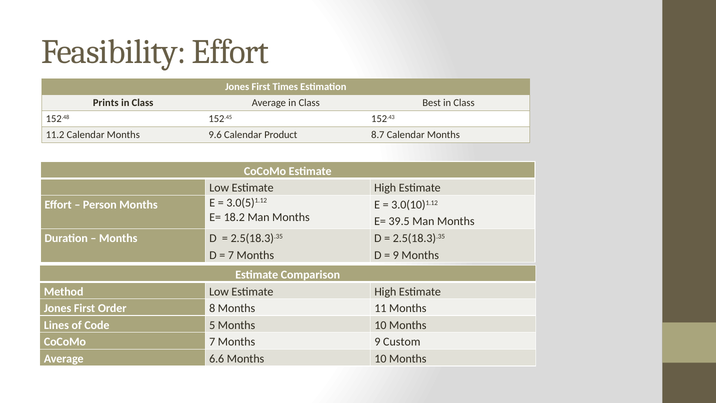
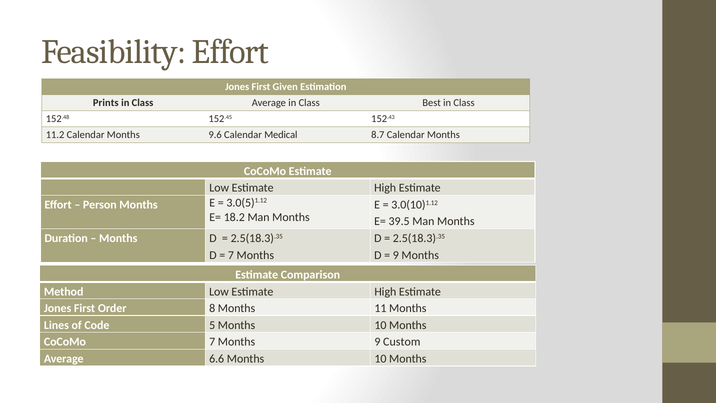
Times: Times -> Given (285, 87)
Product: Product -> Medical (281, 135)
